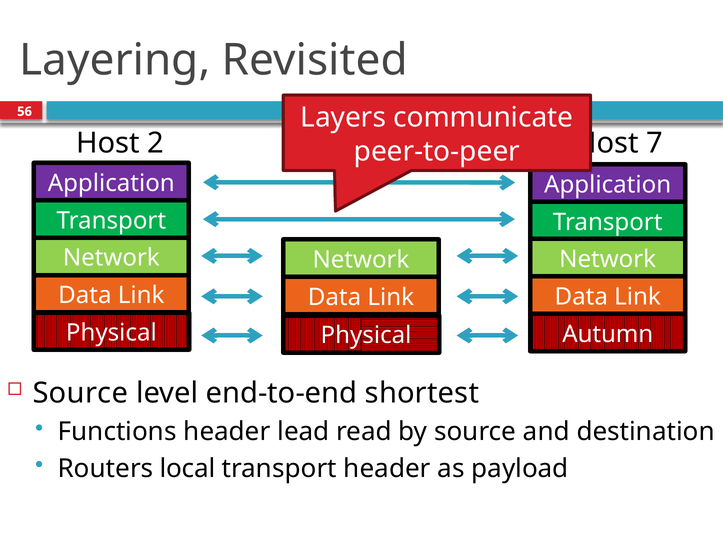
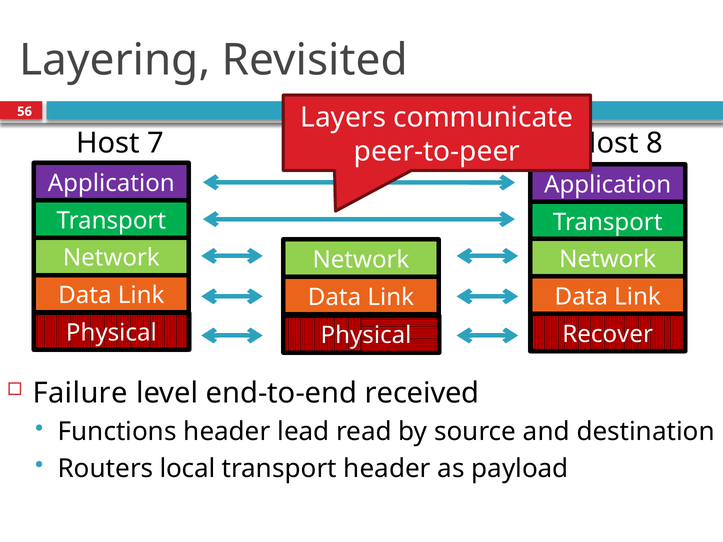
2: 2 -> 7 (156, 143)
7: 7 -> 8 (655, 143)
Autumn: Autumn -> Recover (608, 334)
Source: Source -> Failure (80, 393)
shortest: shortest -> received (422, 393)
